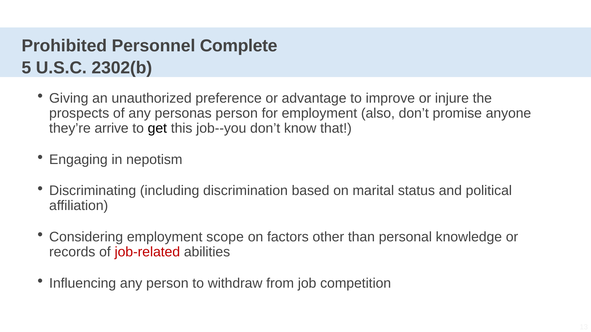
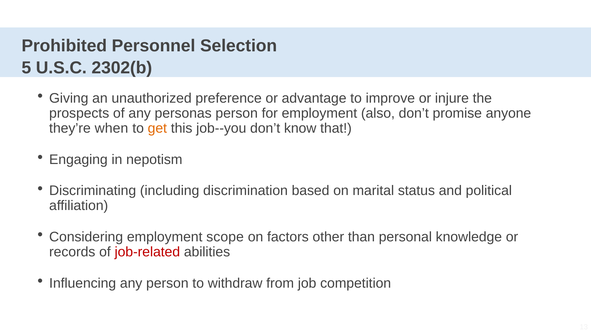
Complete: Complete -> Selection (239, 46)
arrive: arrive -> when (111, 128)
get colour: black -> orange (157, 128)
